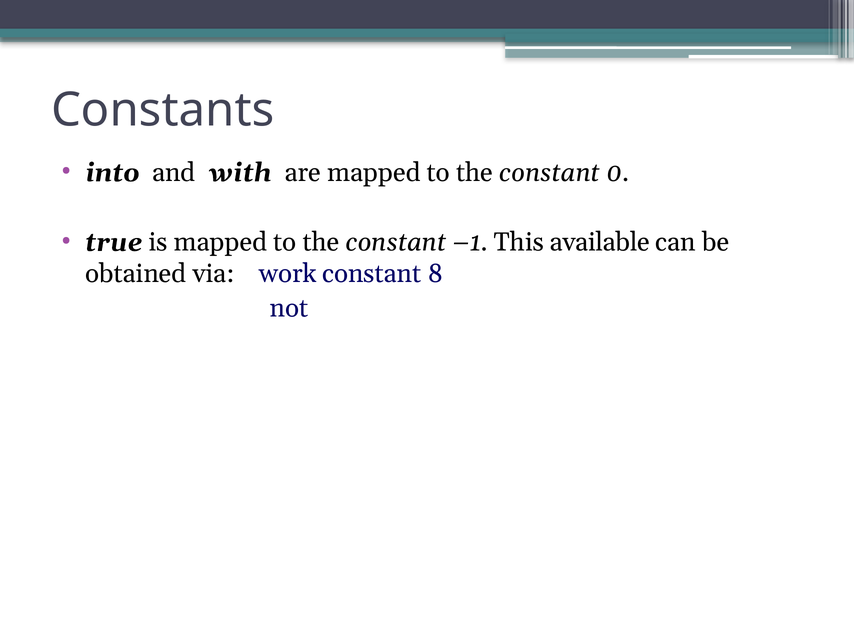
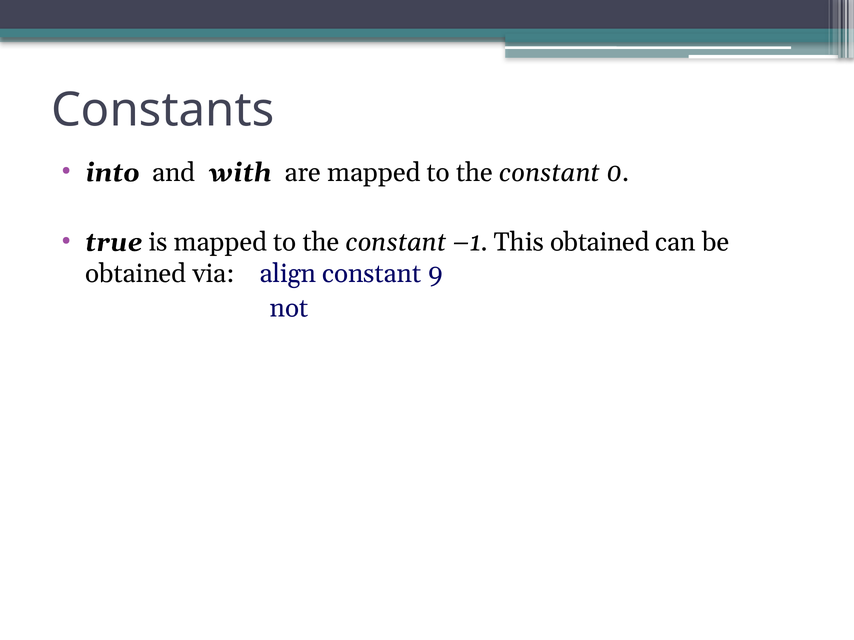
This available: available -> obtained (600, 242)
work: work -> align (288, 274)
8: 8 -> 9 (435, 274)
